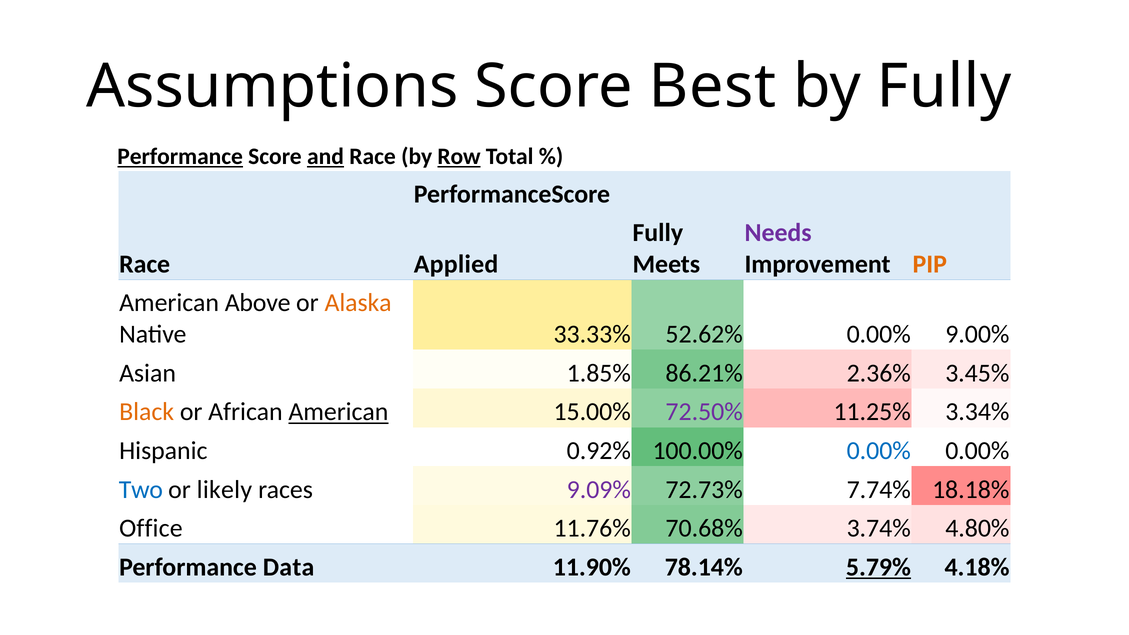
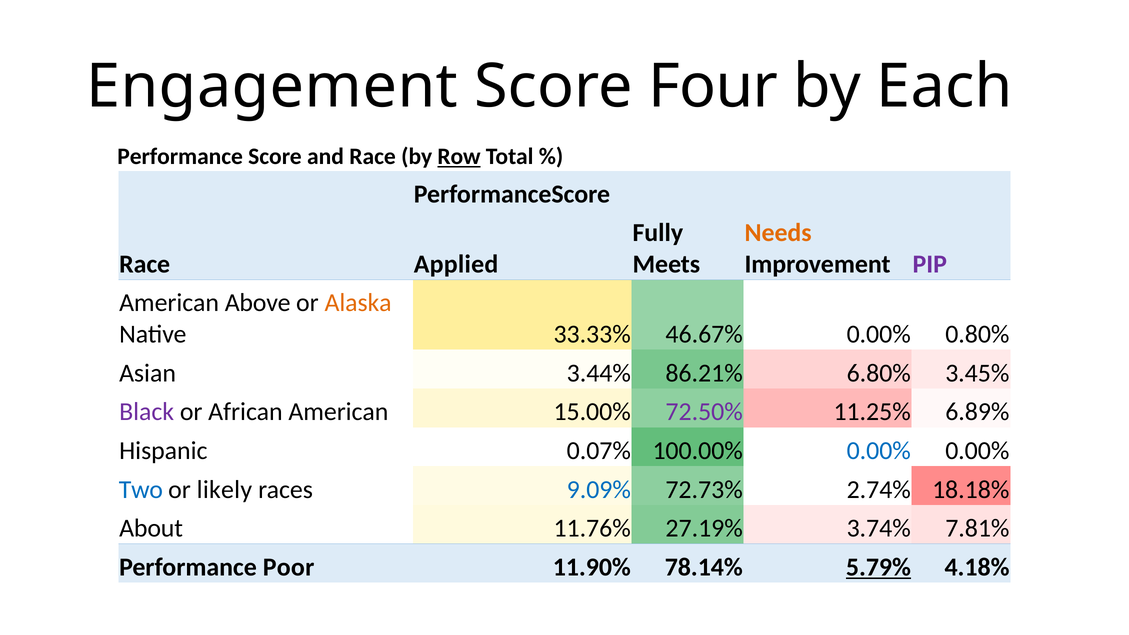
Assumptions: Assumptions -> Engagement (272, 86)
Best: Best -> Four (713, 86)
by Fully: Fully -> Each (944, 86)
Performance underline: present -> none (180, 157)
and underline: present -> none (325, 157)
Needs colour: purple -> orange (778, 233)
PIP colour: orange -> purple (930, 264)
52.62%: 52.62% -> 46.67% (704, 334)
9.00%: 9.00% -> 0.80% (977, 334)
1.85%: 1.85% -> 3.44% (599, 373)
2.36%: 2.36% -> 6.80% (879, 373)
Black colour: orange -> purple (147, 412)
American underline: present -> none (338, 412)
3.34%: 3.34% -> 6.89% (977, 412)
0.92%: 0.92% -> 0.07% (599, 451)
9.09% colour: purple -> blue (599, 490)
7.74%: 7.74% -> 2.74% (879, 490)
Office: Office -> About (151, 528)
70.68%: 70.68% -> 27.19% (704, 528)
4.80%: 4.80% -> 7.81% (977, 528)
Data: Data -> Poor (289, 567)
